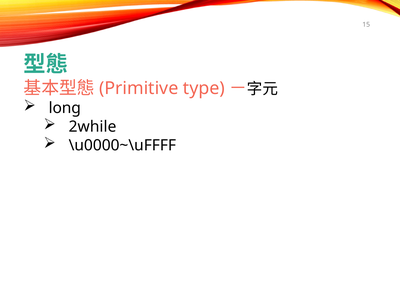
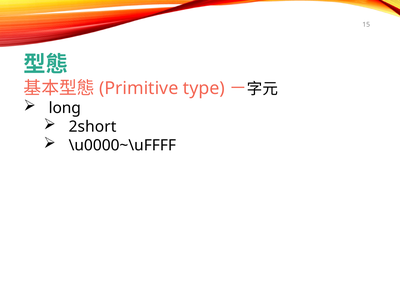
2while: 2while -> 2short (92, 127)
